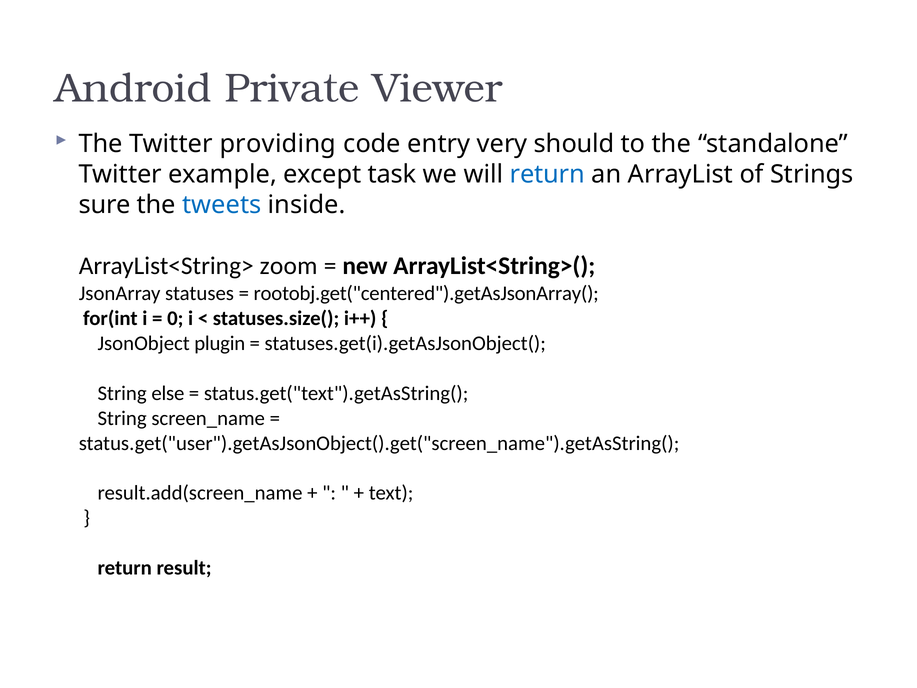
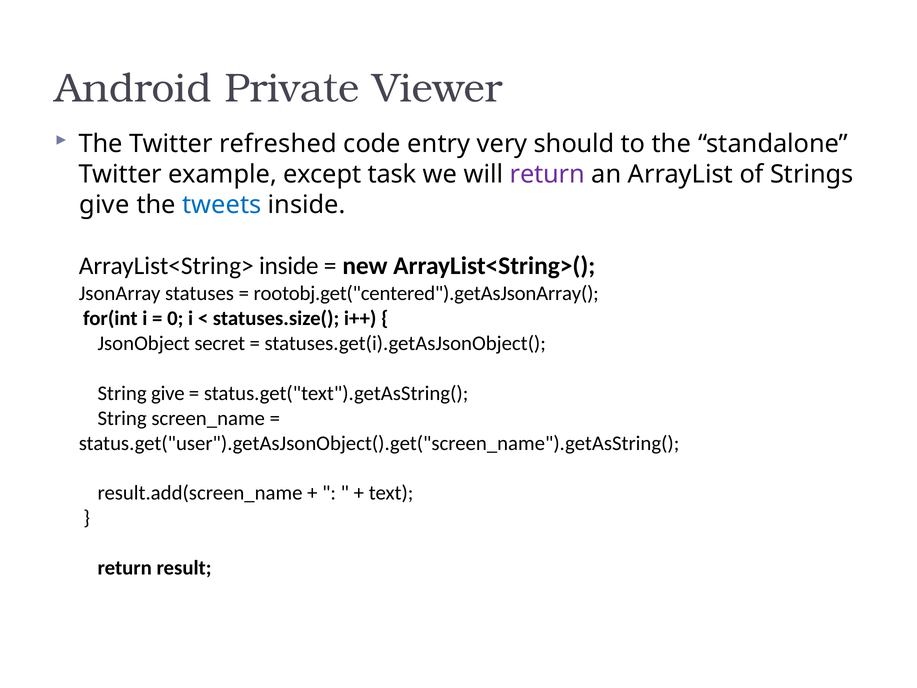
providing: providing -> refreshed (278, 144)
return colour: blue -> purple (547, 174)
sure: sure -> give (104, 205)
ArrayList<String> zoom: zoom -> inside (289, 266)
plugin: plugin -> secret (220, 343)
String else: else -> give (168, 393)
